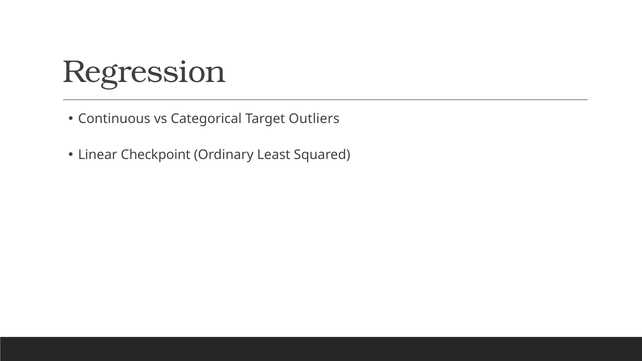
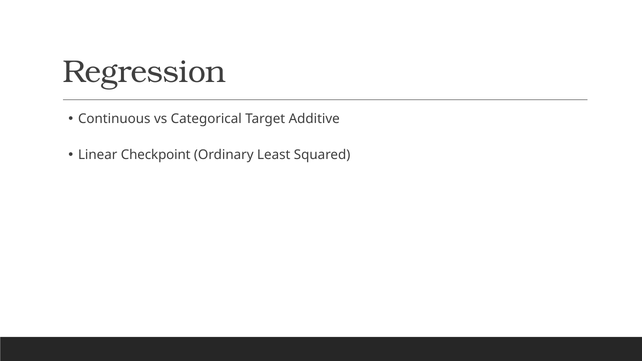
Outliers: Outliers -> Additive (314, 119)
